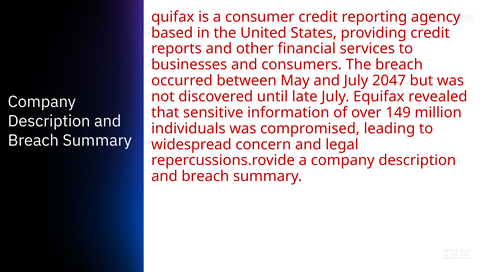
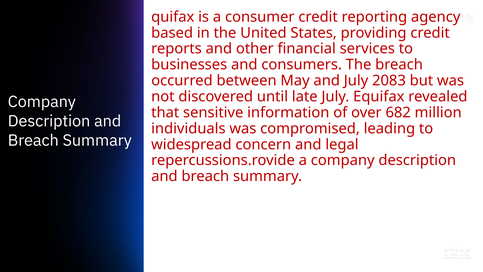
2047: 2047 -> 2083 (389, 81)
149: 149 -> 682 (398, 112)
